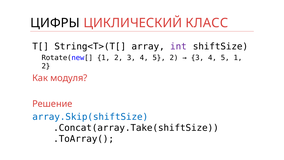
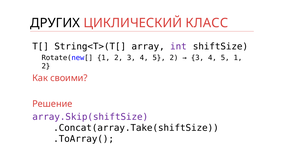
ЦИФРЫ: ЦИФРЫ -> ДРУГИХ (55, 23)
модуля: модуля -> своими (69, 78)
array.Skip(shiftSize colour: blue -> purple (90, 117)
